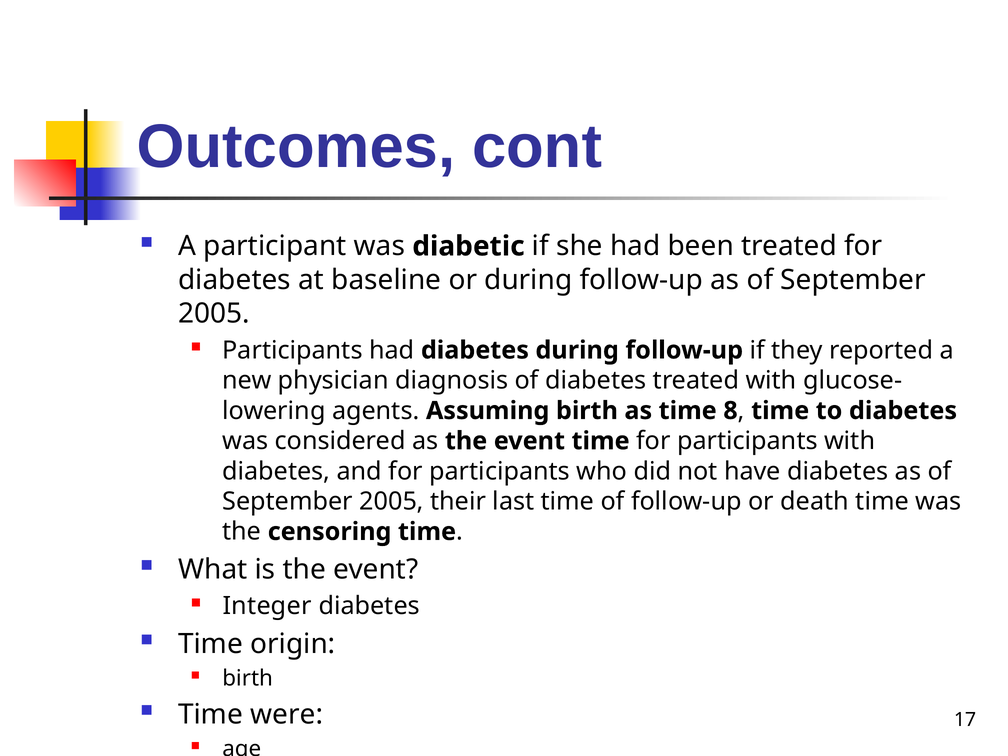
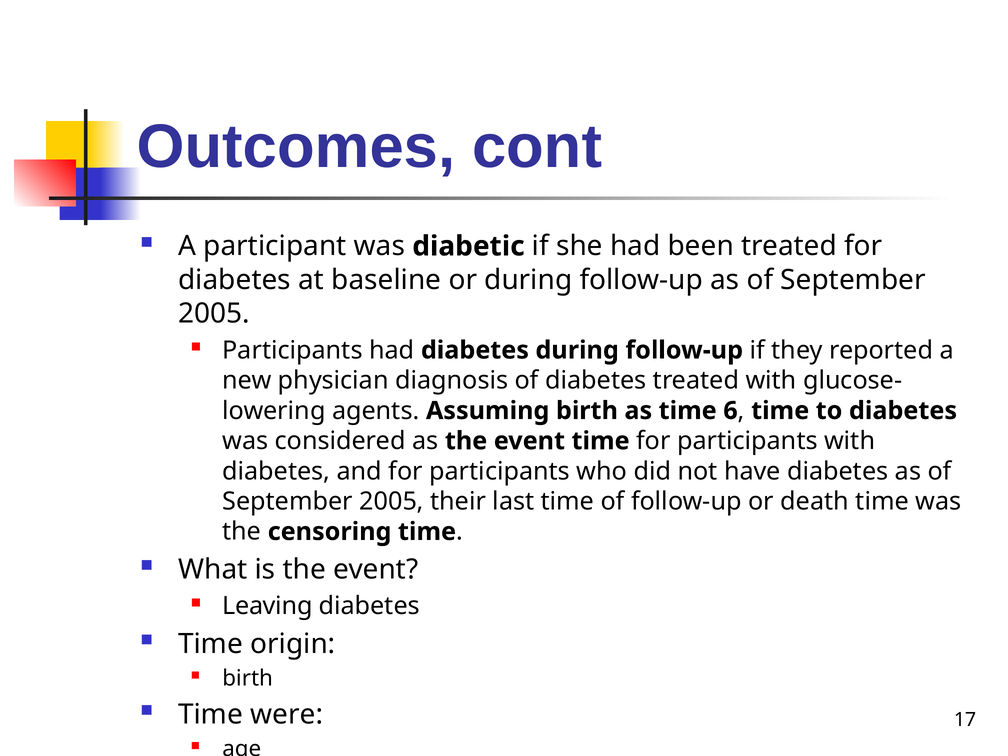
8: 8 -> 6 (730, 411)
Integer: Integer -> Leaving (267, 606)
